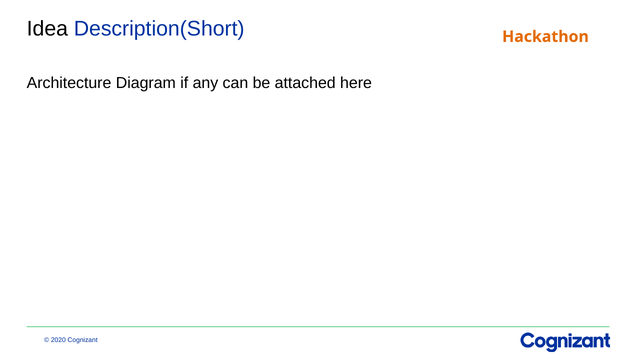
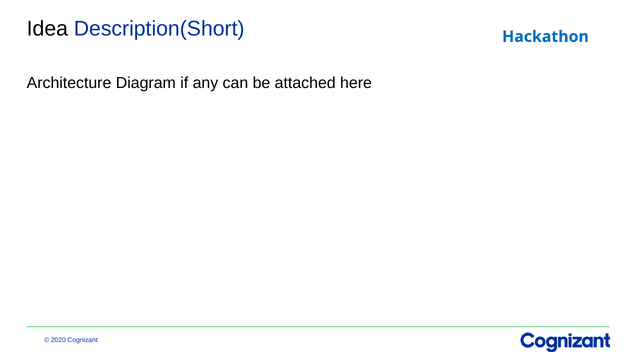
Hackathon colour: orange -> blue (545, 37)
